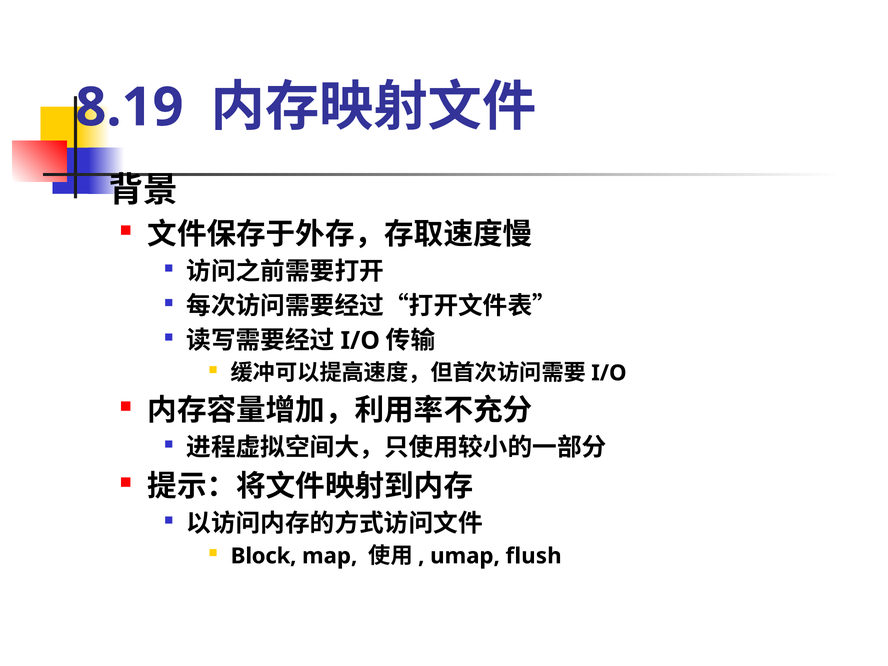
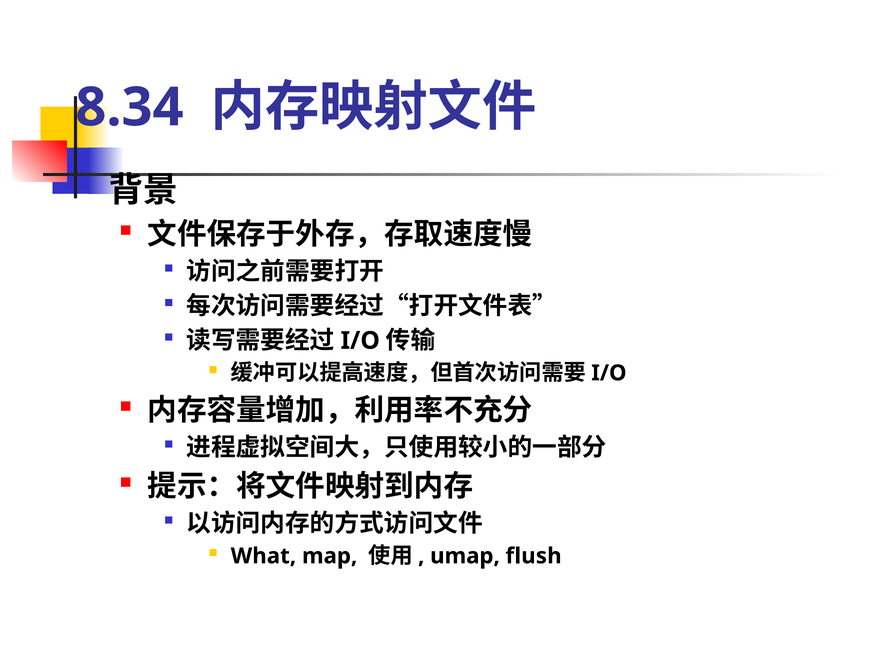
8.19: 8.19 -> 8.34 (129, 107)
Block: Block -> What (263, 556)
